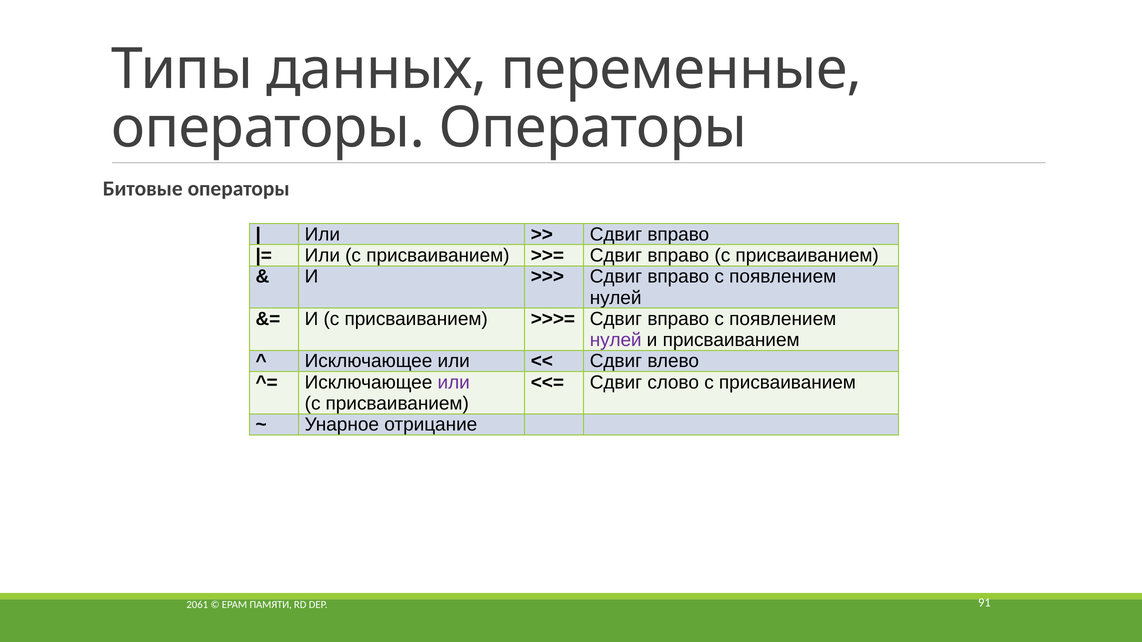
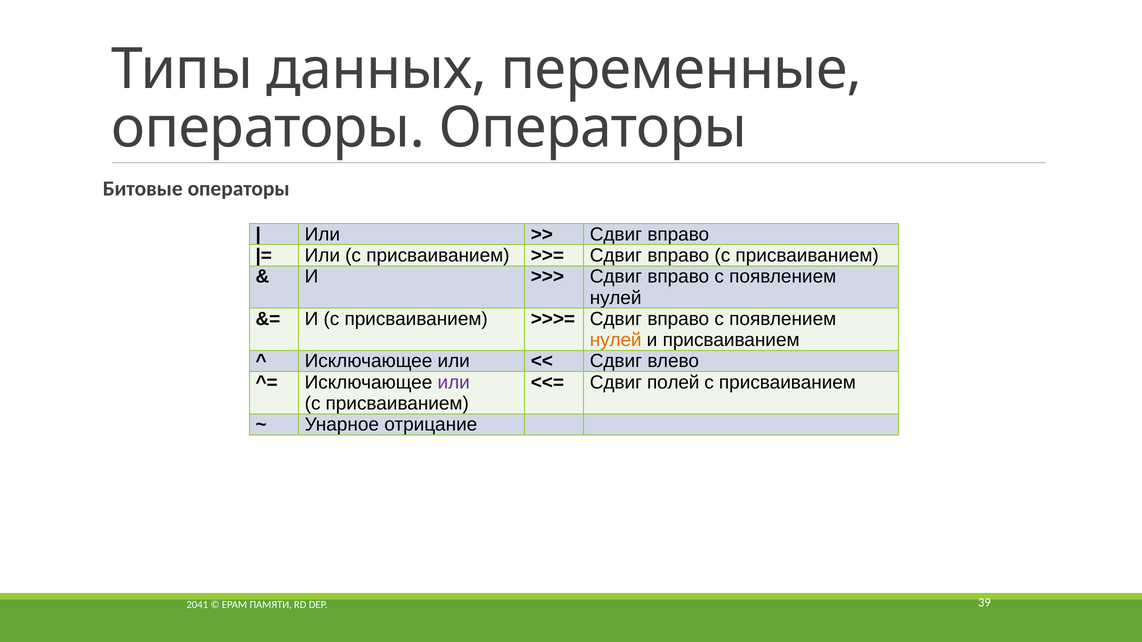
нулей colour: purple -> orange (616, 340)
слово: слово -> полей (673, 383)
2061: 2061 -> 2041 (197, 605)
91: 91 -> 39 (984, 603)
